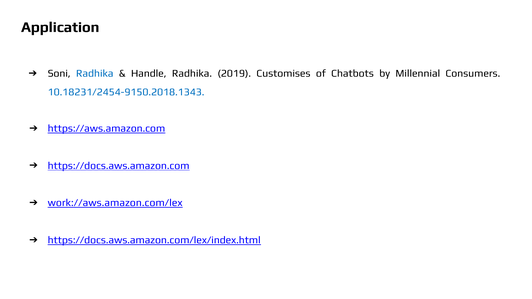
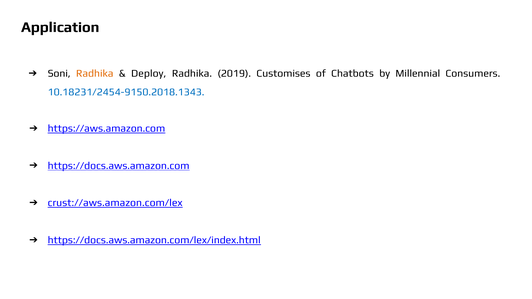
Radhika colour: blue -> orange (95, 74)
Handle: Handle -> Deploy (149, 74)
work://aws.amazon.com/lex: work://aws.amazon.com/lex -> crust://aws.amazon.com/lex (115, 203)
